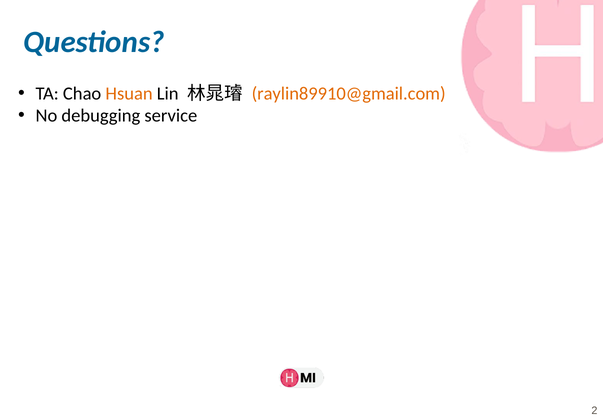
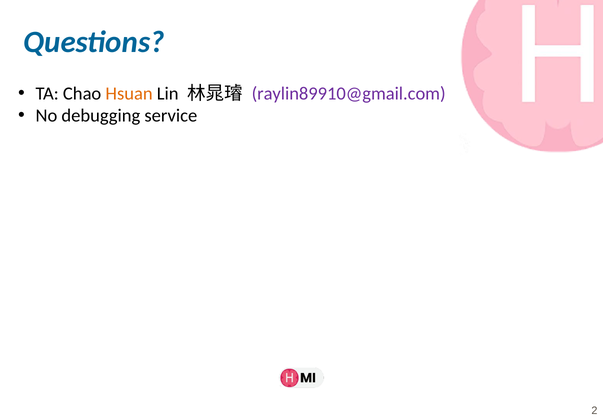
raylin89910@gmail.com colour: orange -> purple (349, 94)
